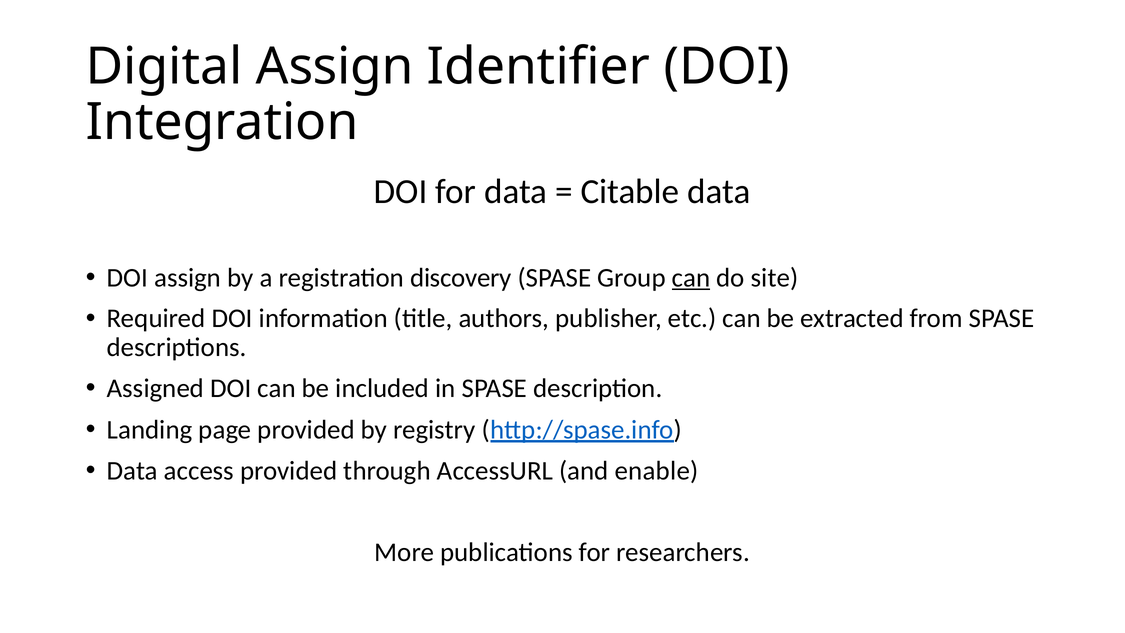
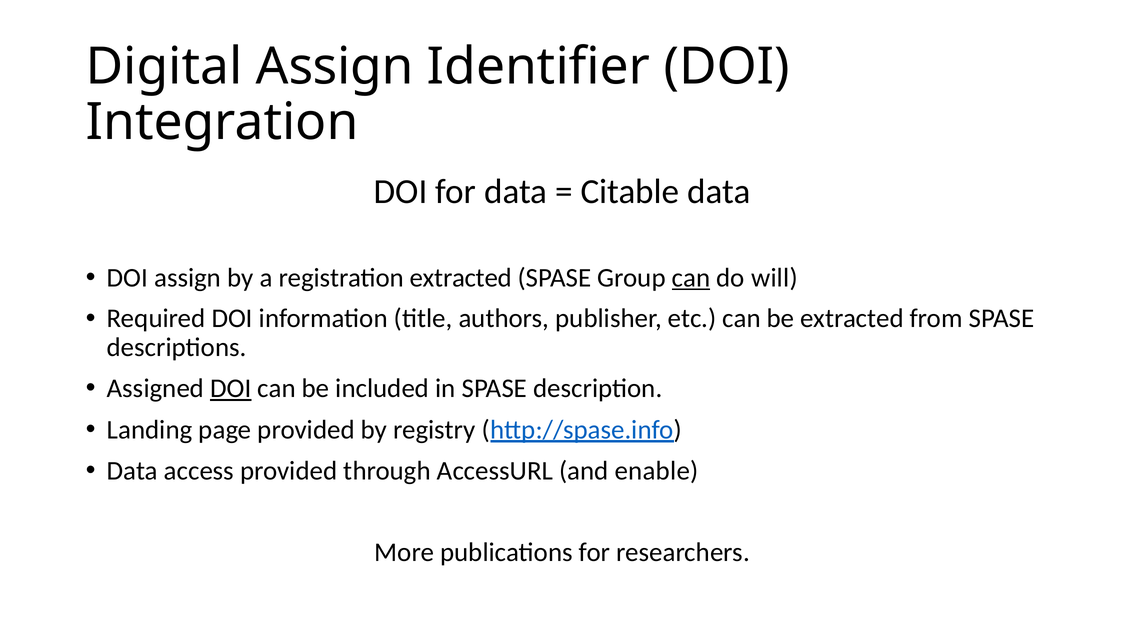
registration discovery: discovery -> extracted (461, 278)
site: site -> will (775, 278)
DOI underline: none -> present (231, 388)
